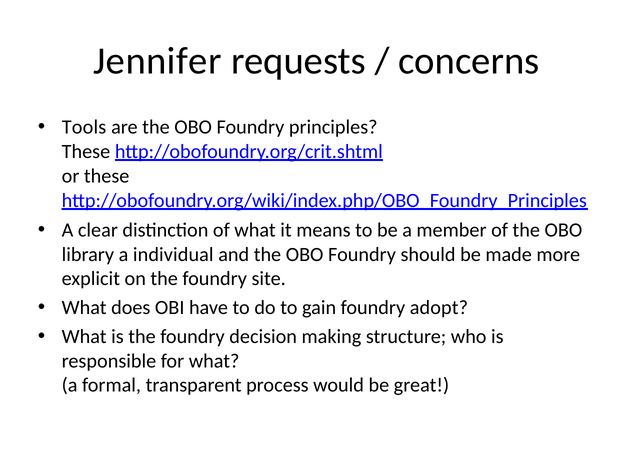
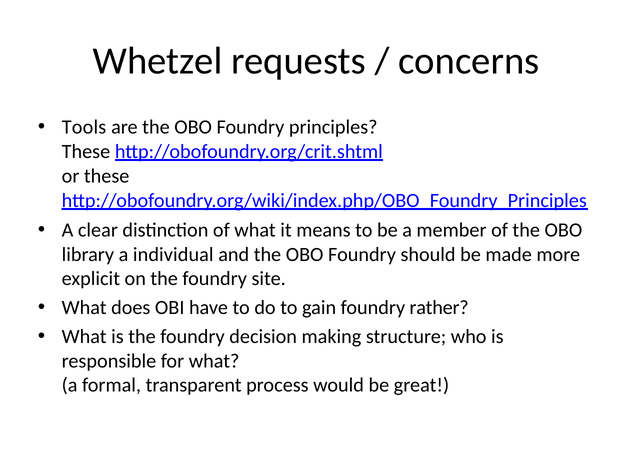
Jennifer: Jennifer -> Whetzel (158, 61)
adopt: adopt -> rather (439, 308)
